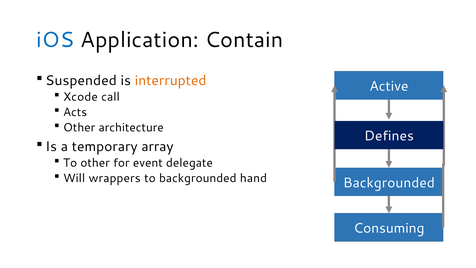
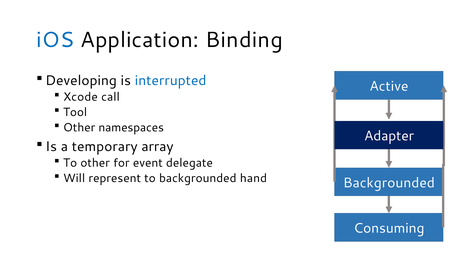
Contain: Contain -> Binding (244, 40)
Suspended: Suspended -> Developing (81, 80)
interrupted colour: orange -> blue (171, 80)
Acts: Acts -> Tool (75, 112)
architecture: architecture -> namespaces (131, 127)
Defines: Defines -> Adapter (389, 136)
wrappers: wrappers -> represent (115, 178)
